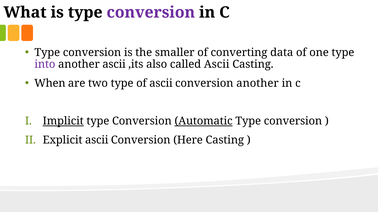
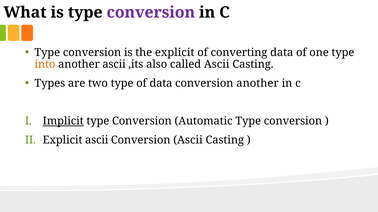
the smaller: smaller -> explicit (175, 53)
into colour: purple -> orange (45, 65)
When: When -> Types (50, 84)
of ascii: ascii -> data (161, 84)
Automatic underline: present -> none (204, 121)
Conversion Here: Here -> Ascii (188, 140)
